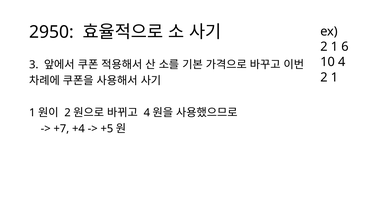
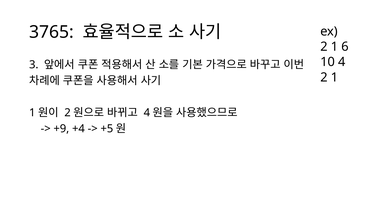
2950: 2950 -> 3765 (51, 32)
+7: +7 -> +9 (61, 129)
